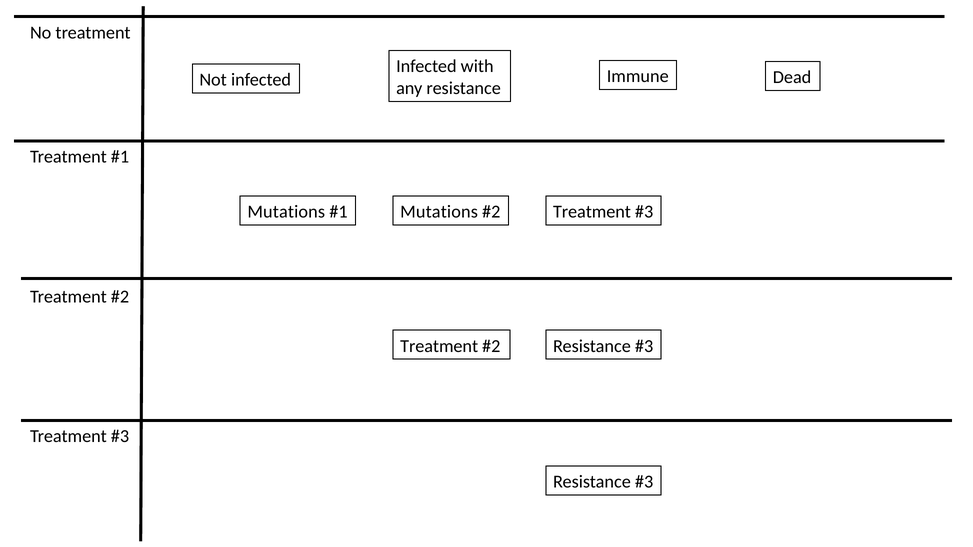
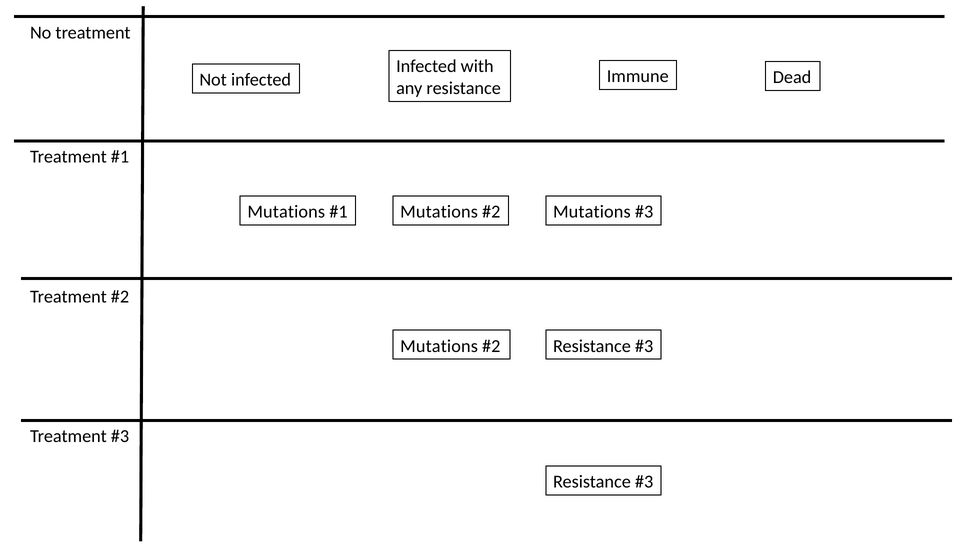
Treatment: Treatment -> Mutations (592, 212)
Treatment: Treatment -> Mutations (439, 346)
